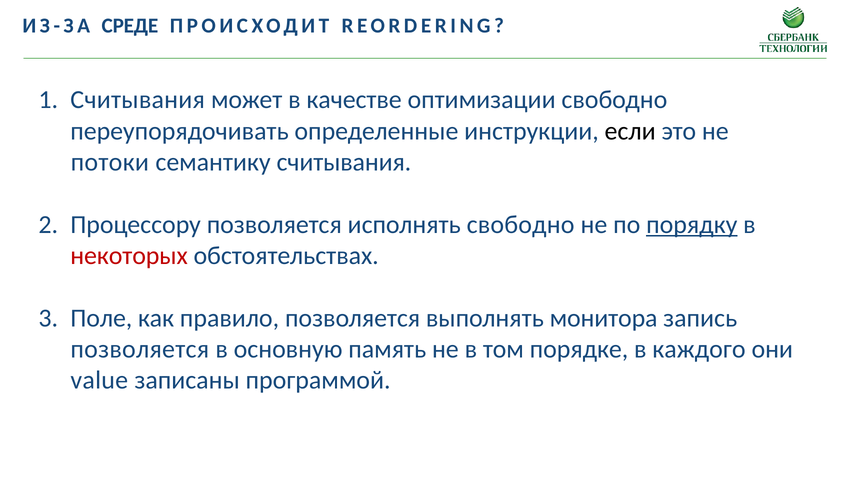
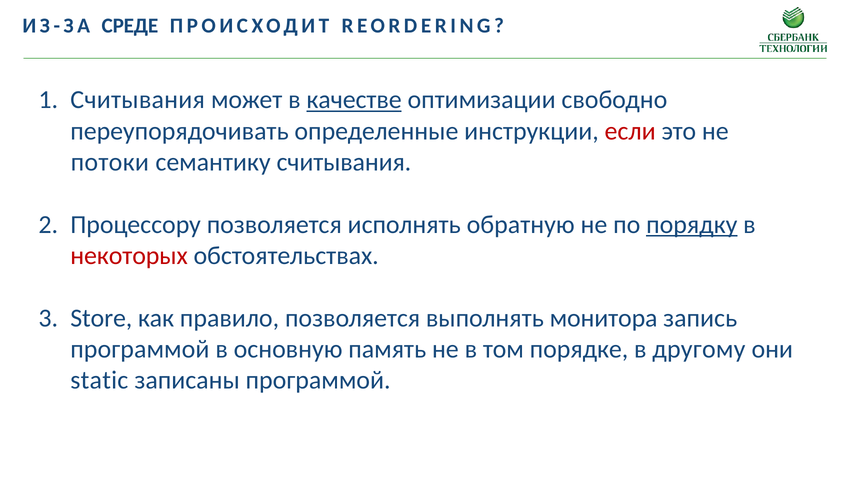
качестве underline: none -> present (354, 100)
если colour: black -> red (630, 131)
исполнять свободно: свободно -> обратную (521, 225)
Поле: Поле -> Store (101, 318)
позволяется: позволяется -> программой (140, 349)
каждого: каждого -> другому (699, 349)
value: value -> static (99, 380)
